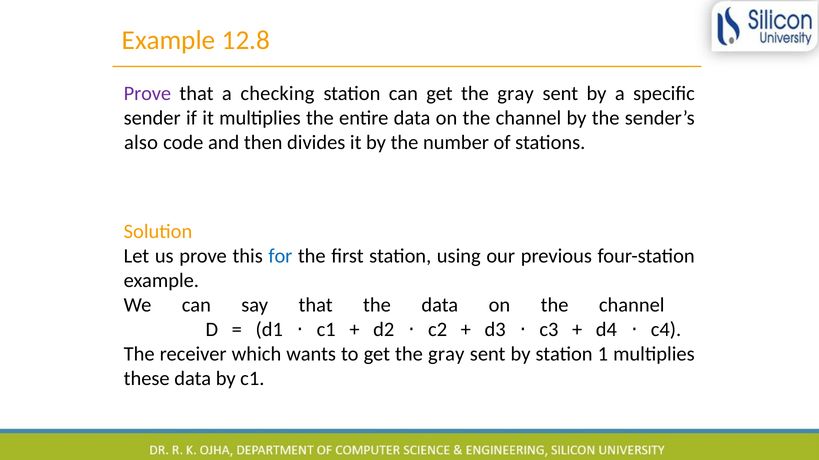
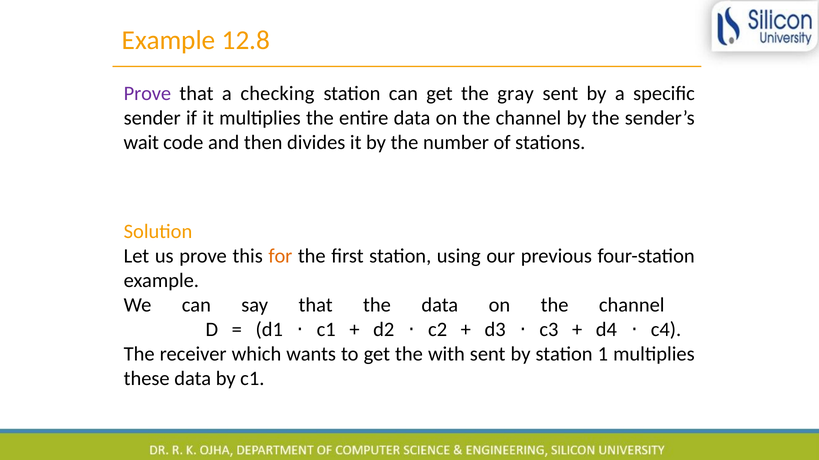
also: also -> wait (141, 143)
for colour: blue -> orange (280, 256)
to get the gray: gray -> with (446, 355)
